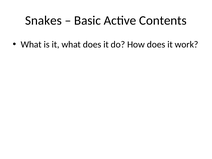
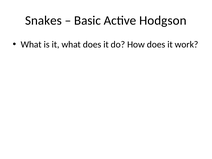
Contents: Contents -> Hodgson (163, 21)
